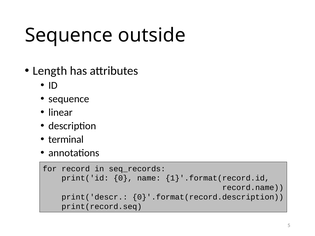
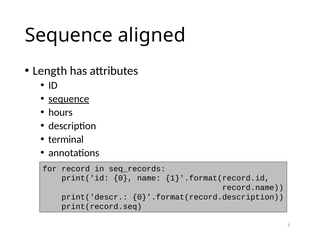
outside: outside -> aligned (152, 35)
sequence underline: none -> present (69, 99)
linear: linear -> hours (61, 113)
